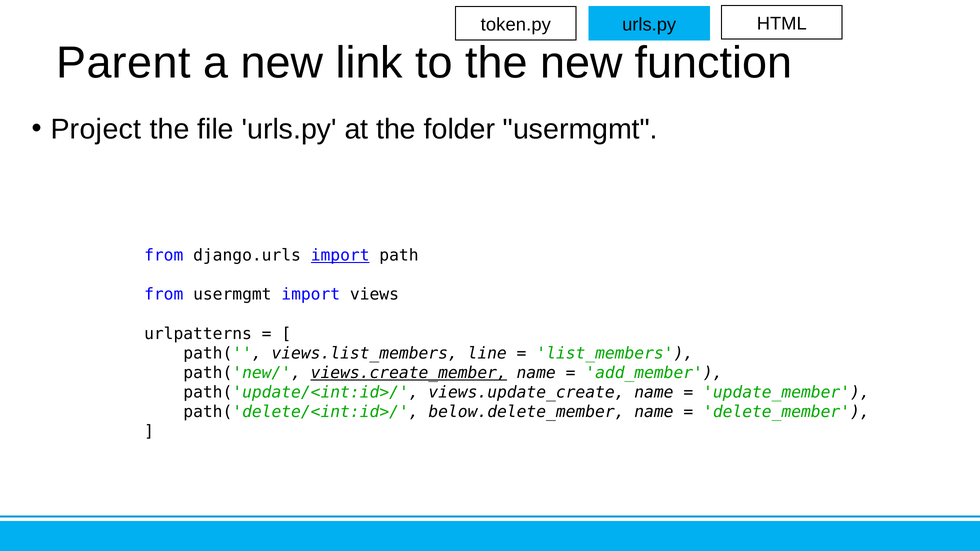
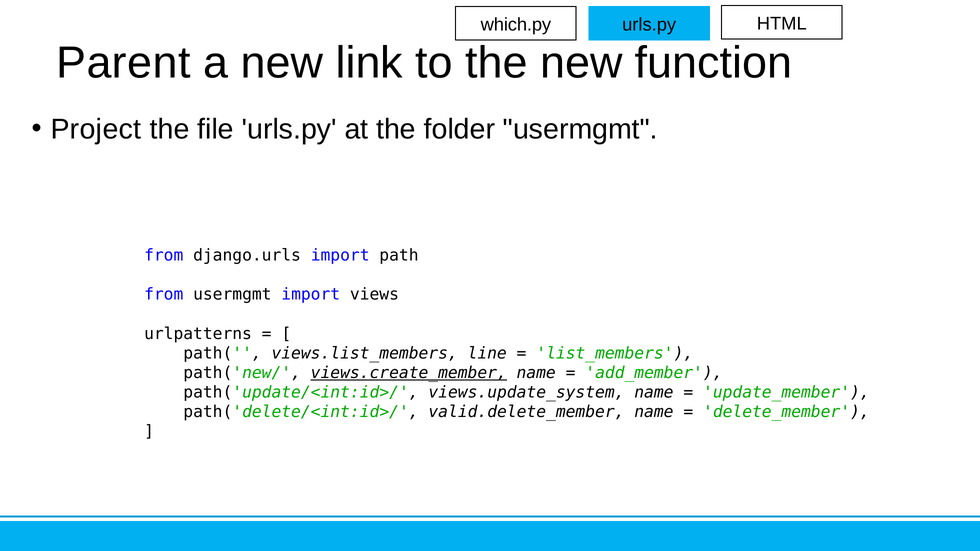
token.py: token.py -> which.py (516, 25)
import underline: present -> none (340, 255)
views.update_create: views.update_create -> views.update_system (526, 393)
below.delete_member: below.delete_member -> valid.delete_member (526, 412)
